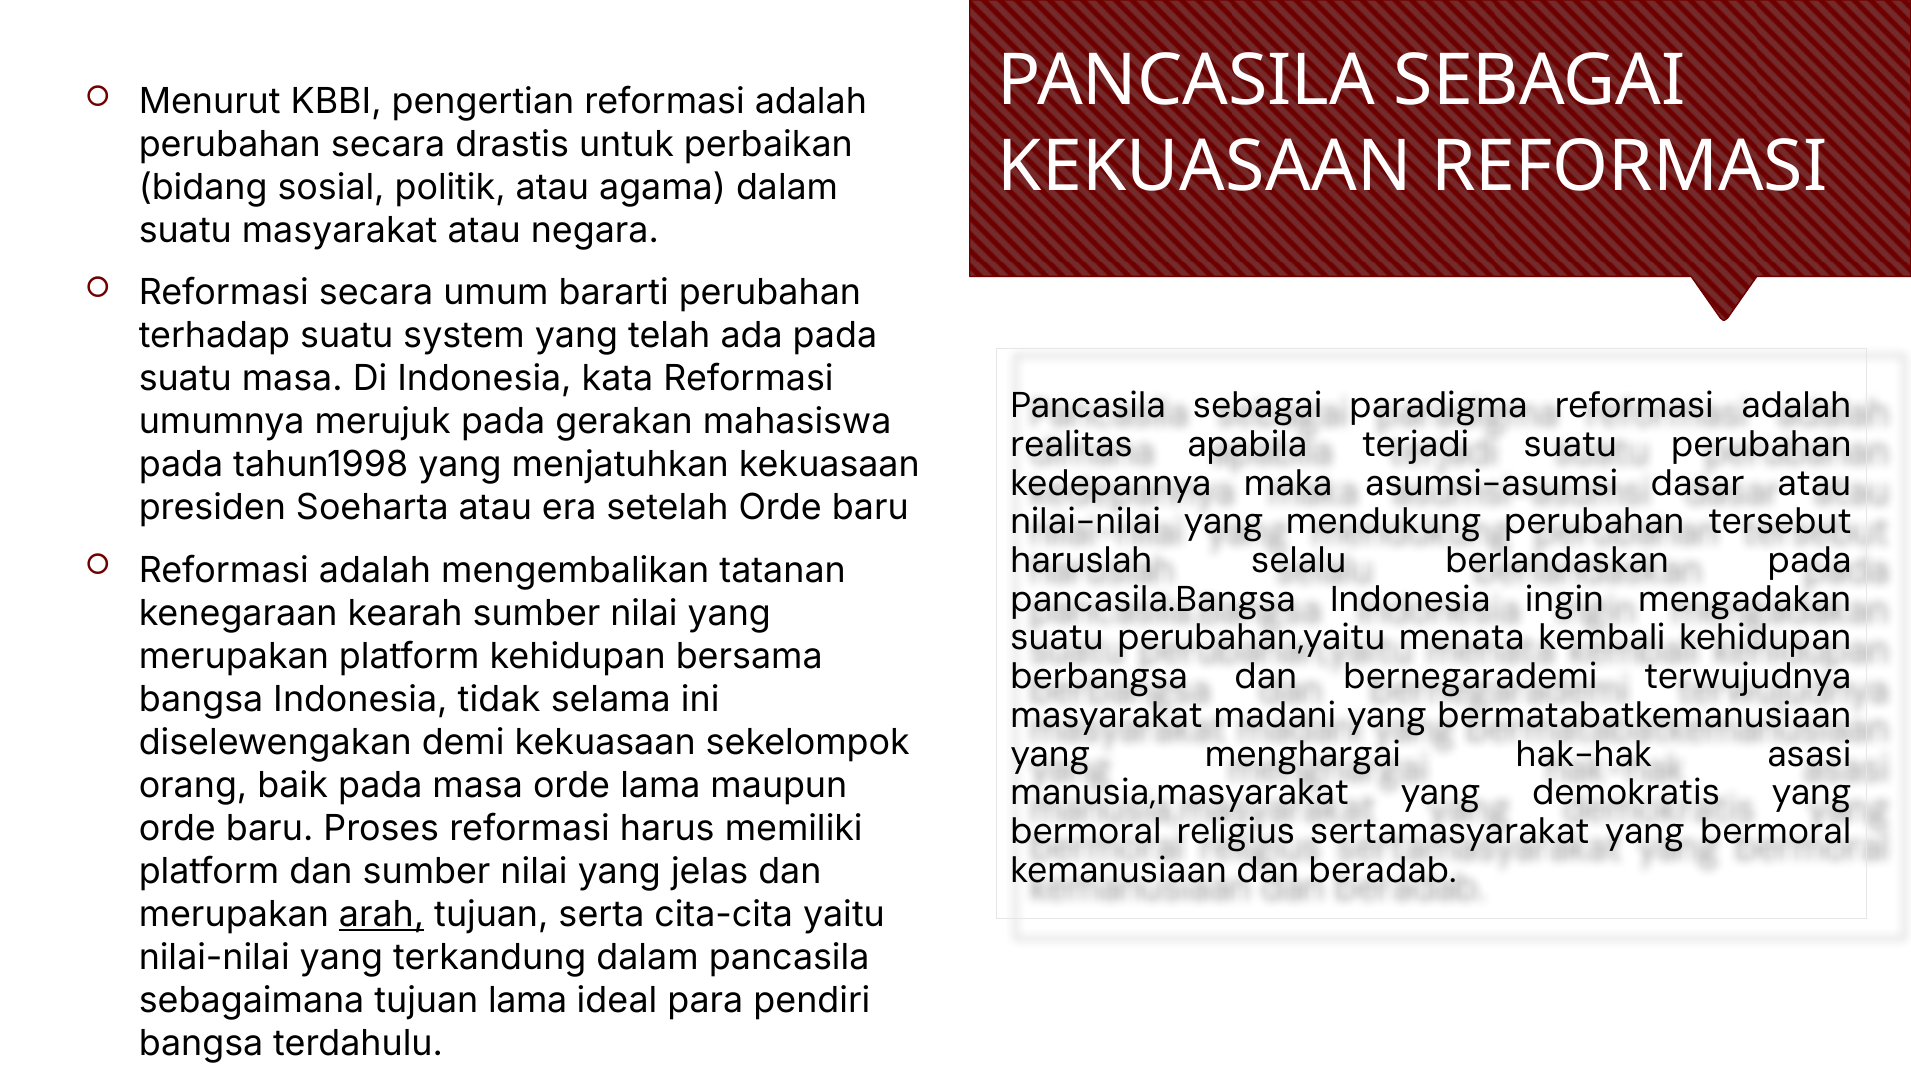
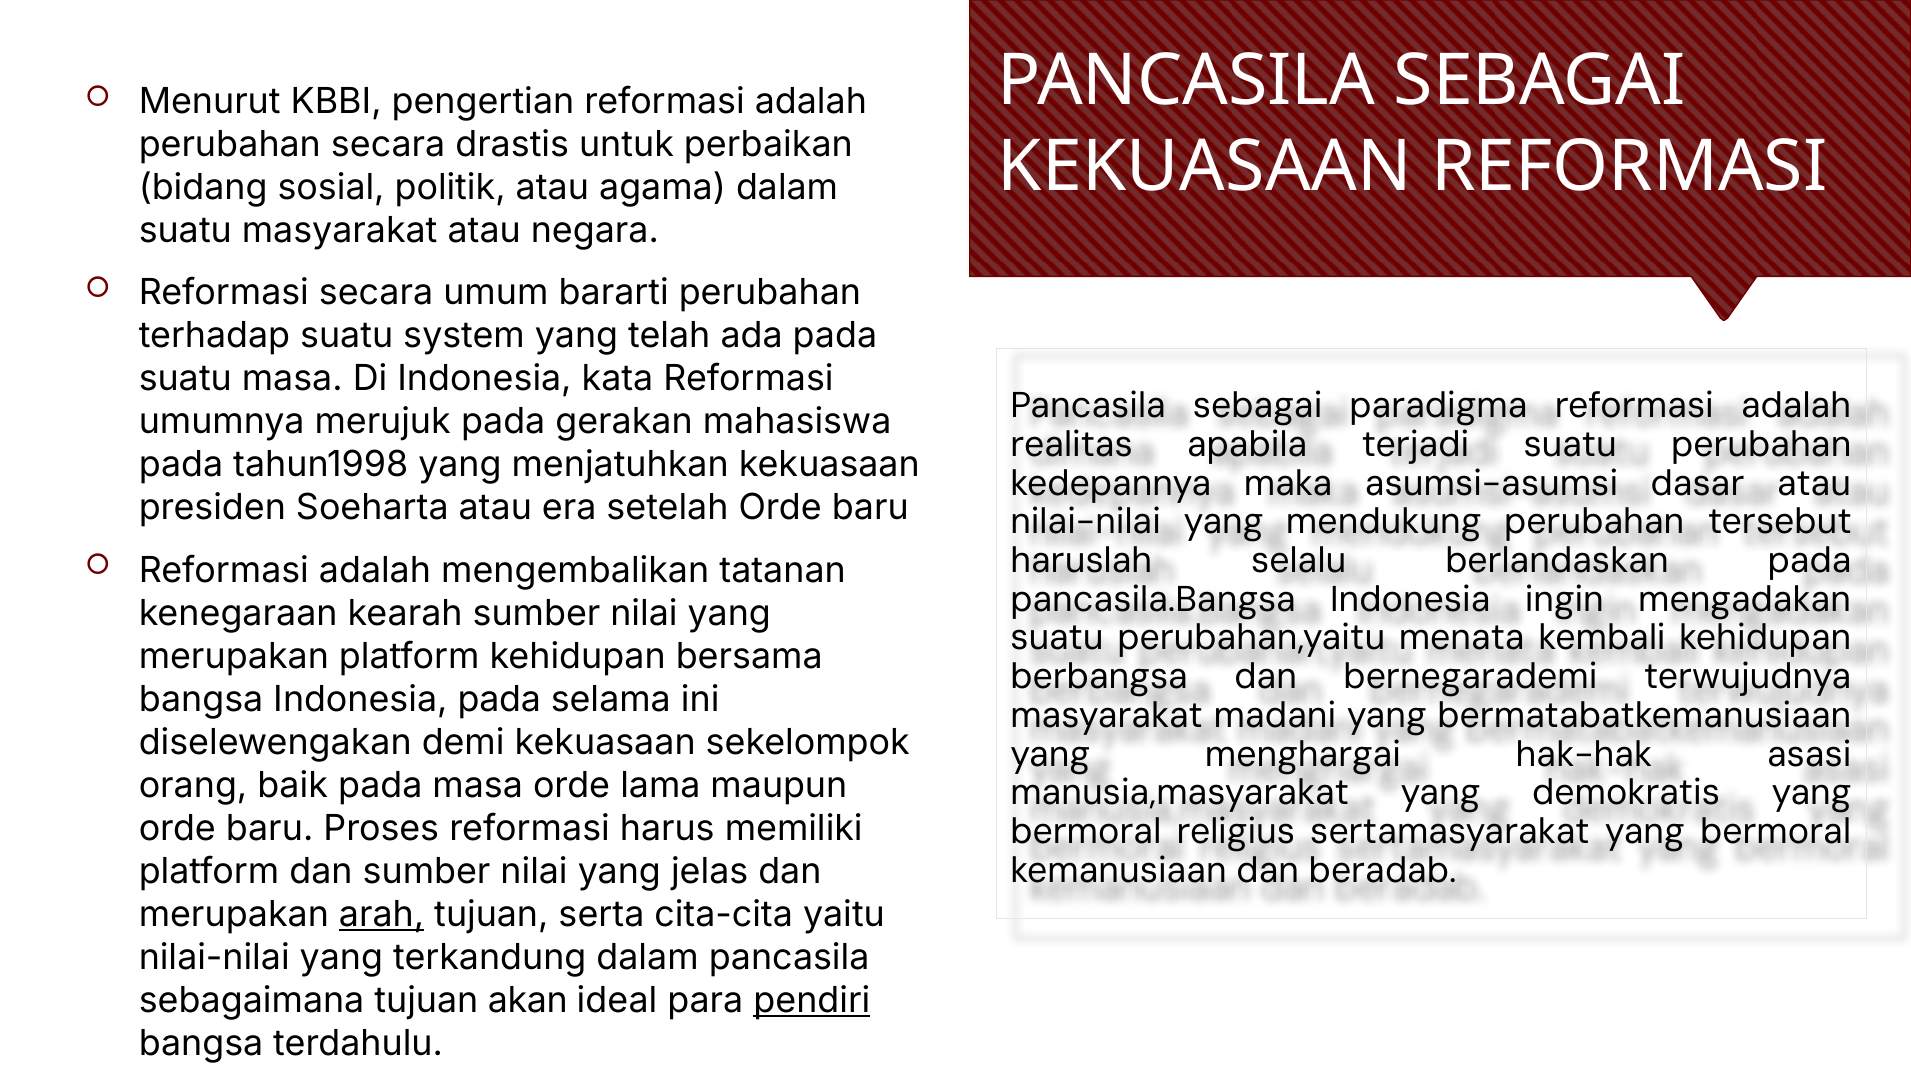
Indonesia tidak: tidak -> pada (499, 699)
tujuan lama: lama -> akan (528, 1000)
pendiri underline: none -> present (812, 1000)
